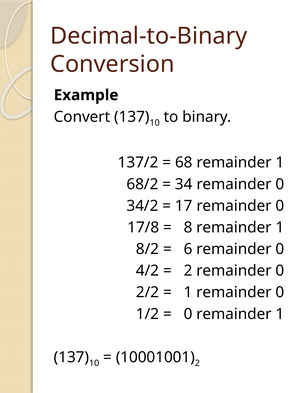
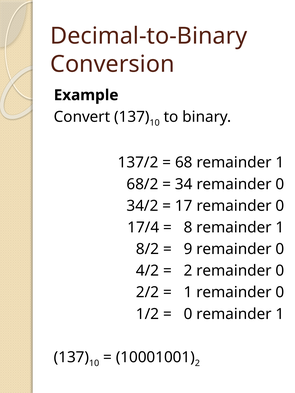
17/8: 17/8 -> 17/4 (143, 228)
6: 6 -> 9 (188, 249)
